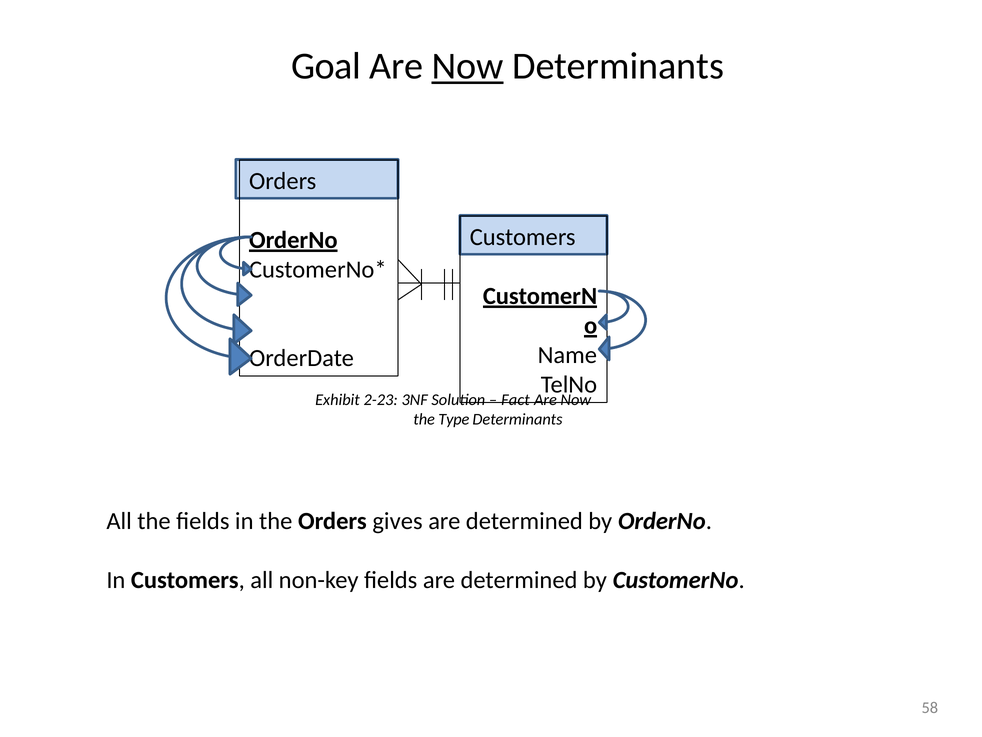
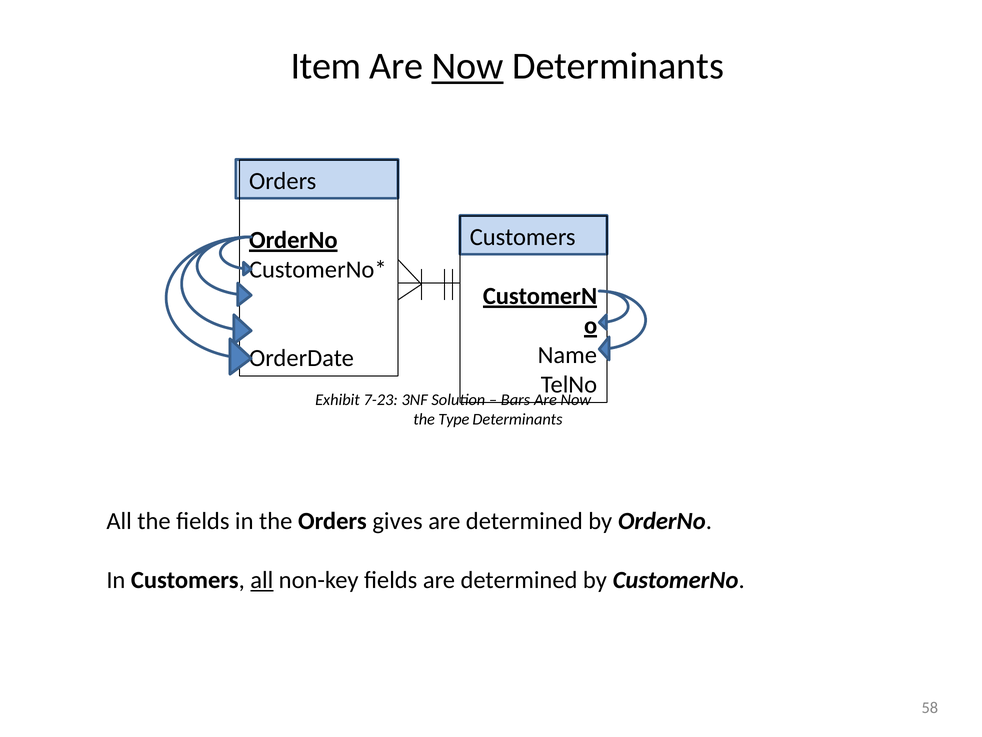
Goal: Goal -> Item (326, 66)
2-23: 2-23 -> 7-23 (381, 400)
Fact: Fact -> Bars (516, 400)
all underline: none -> present (262, 580)
